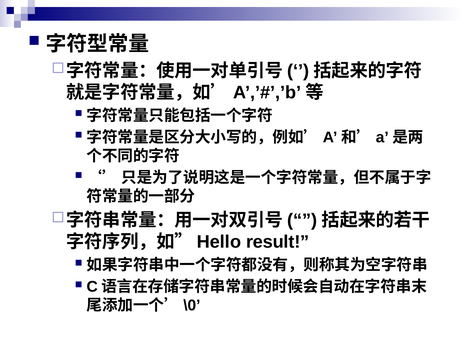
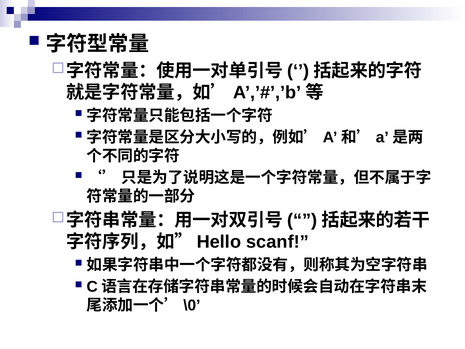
result: result -> scanf (278, 242)
